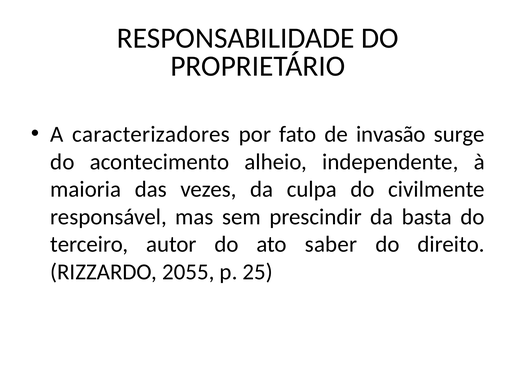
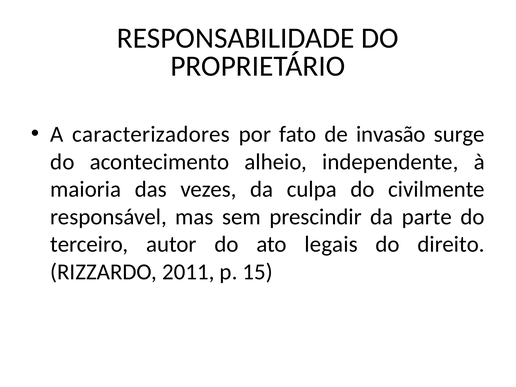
basta: basta -> parte (427, 217)
saber: saber -> legais (331, 244)
2055: 2055 -> 2011 (188, 272)
25: 25 -> 15 (258, 272)
